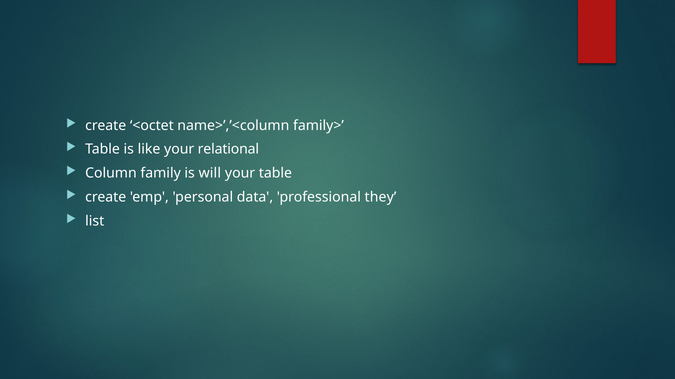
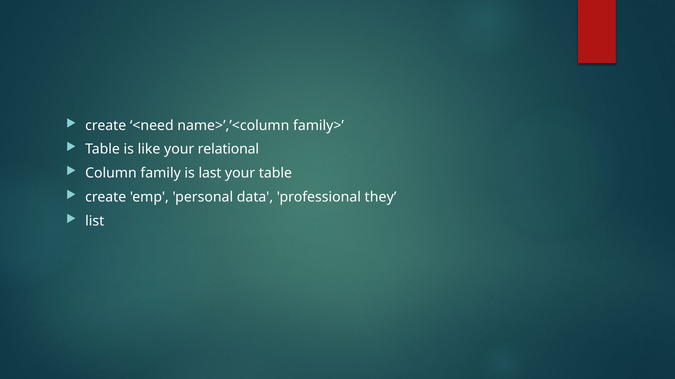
<octet: <octet -> <need (152, 126)
will: will -> last (210, 173)
